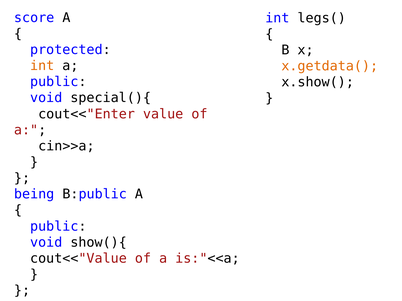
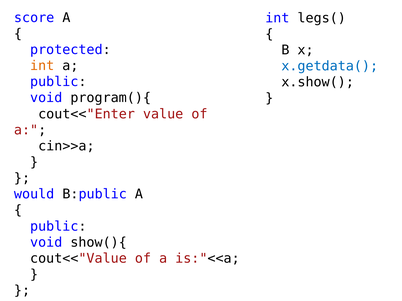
x.getdata( colour: orange -> blue (330, 66)
special(){: special(){ -> program(){ (111, 98)
being: being -> would (34, 195)
